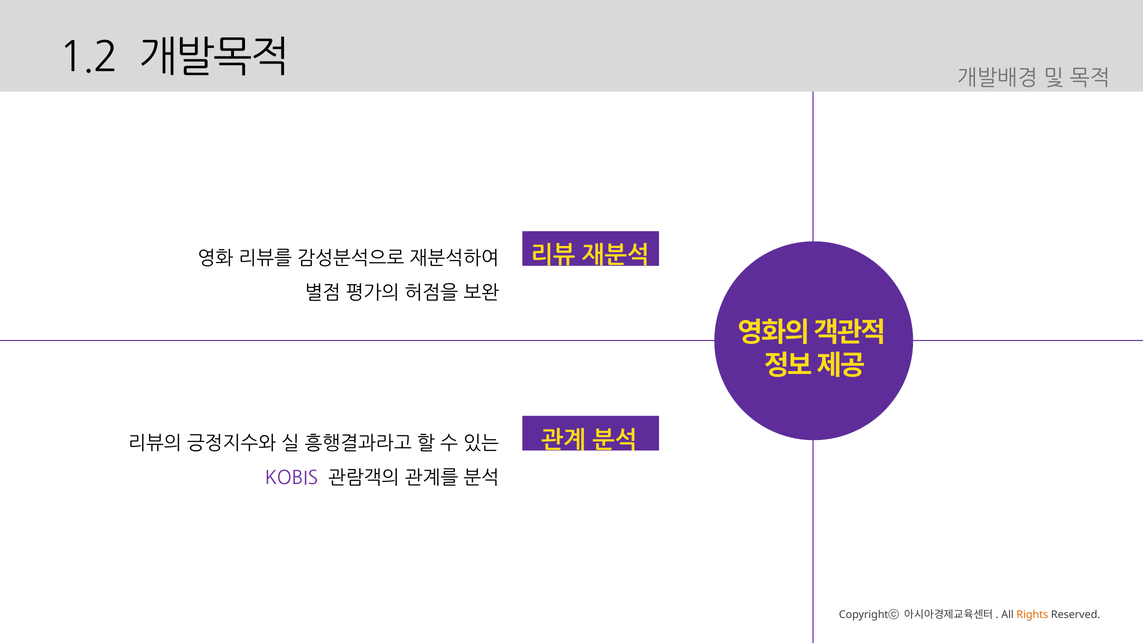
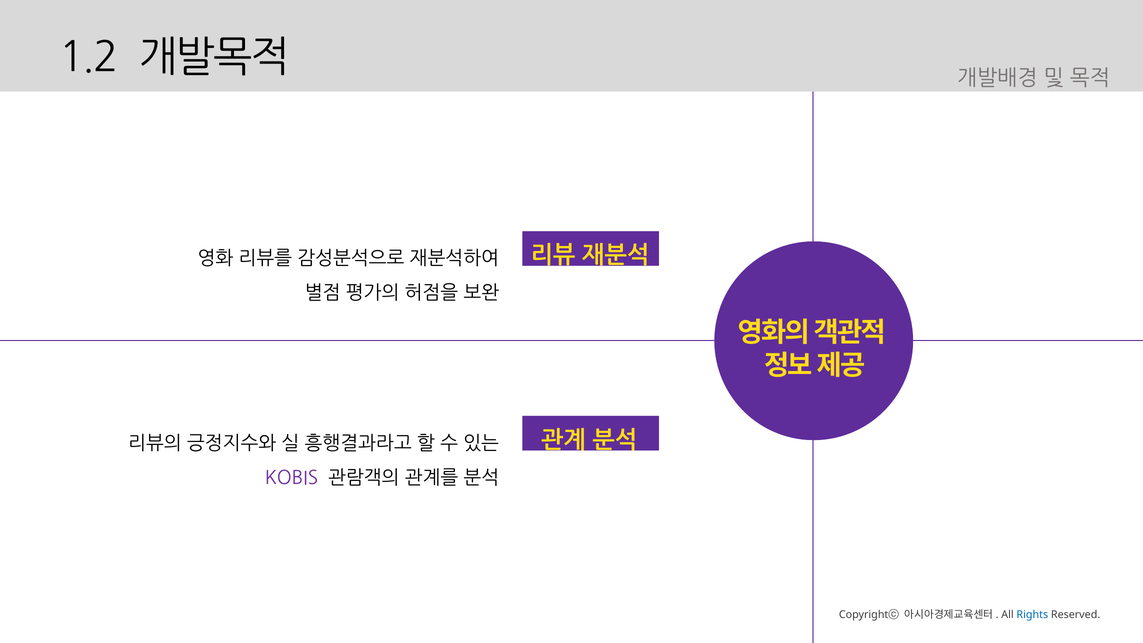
Rights colour: orange -> blue (1032, 615)
